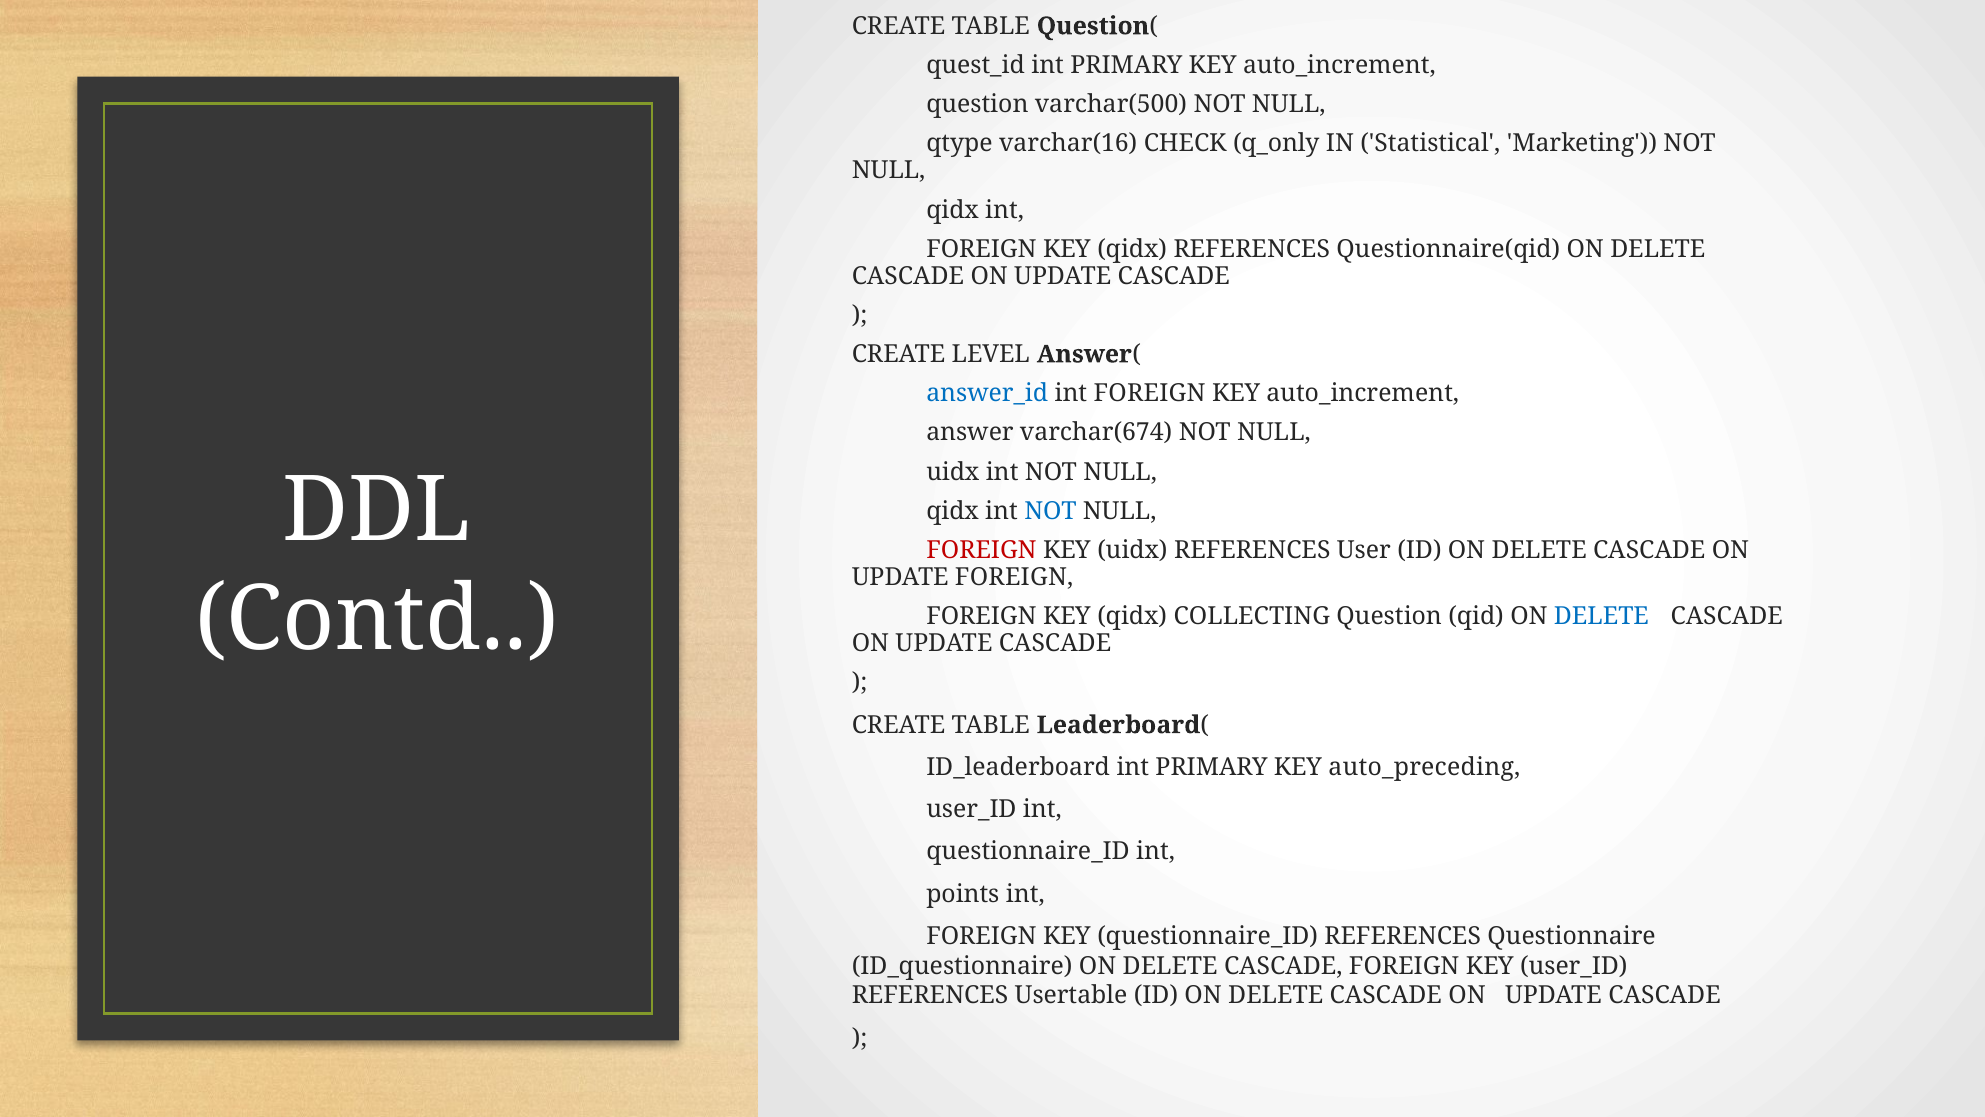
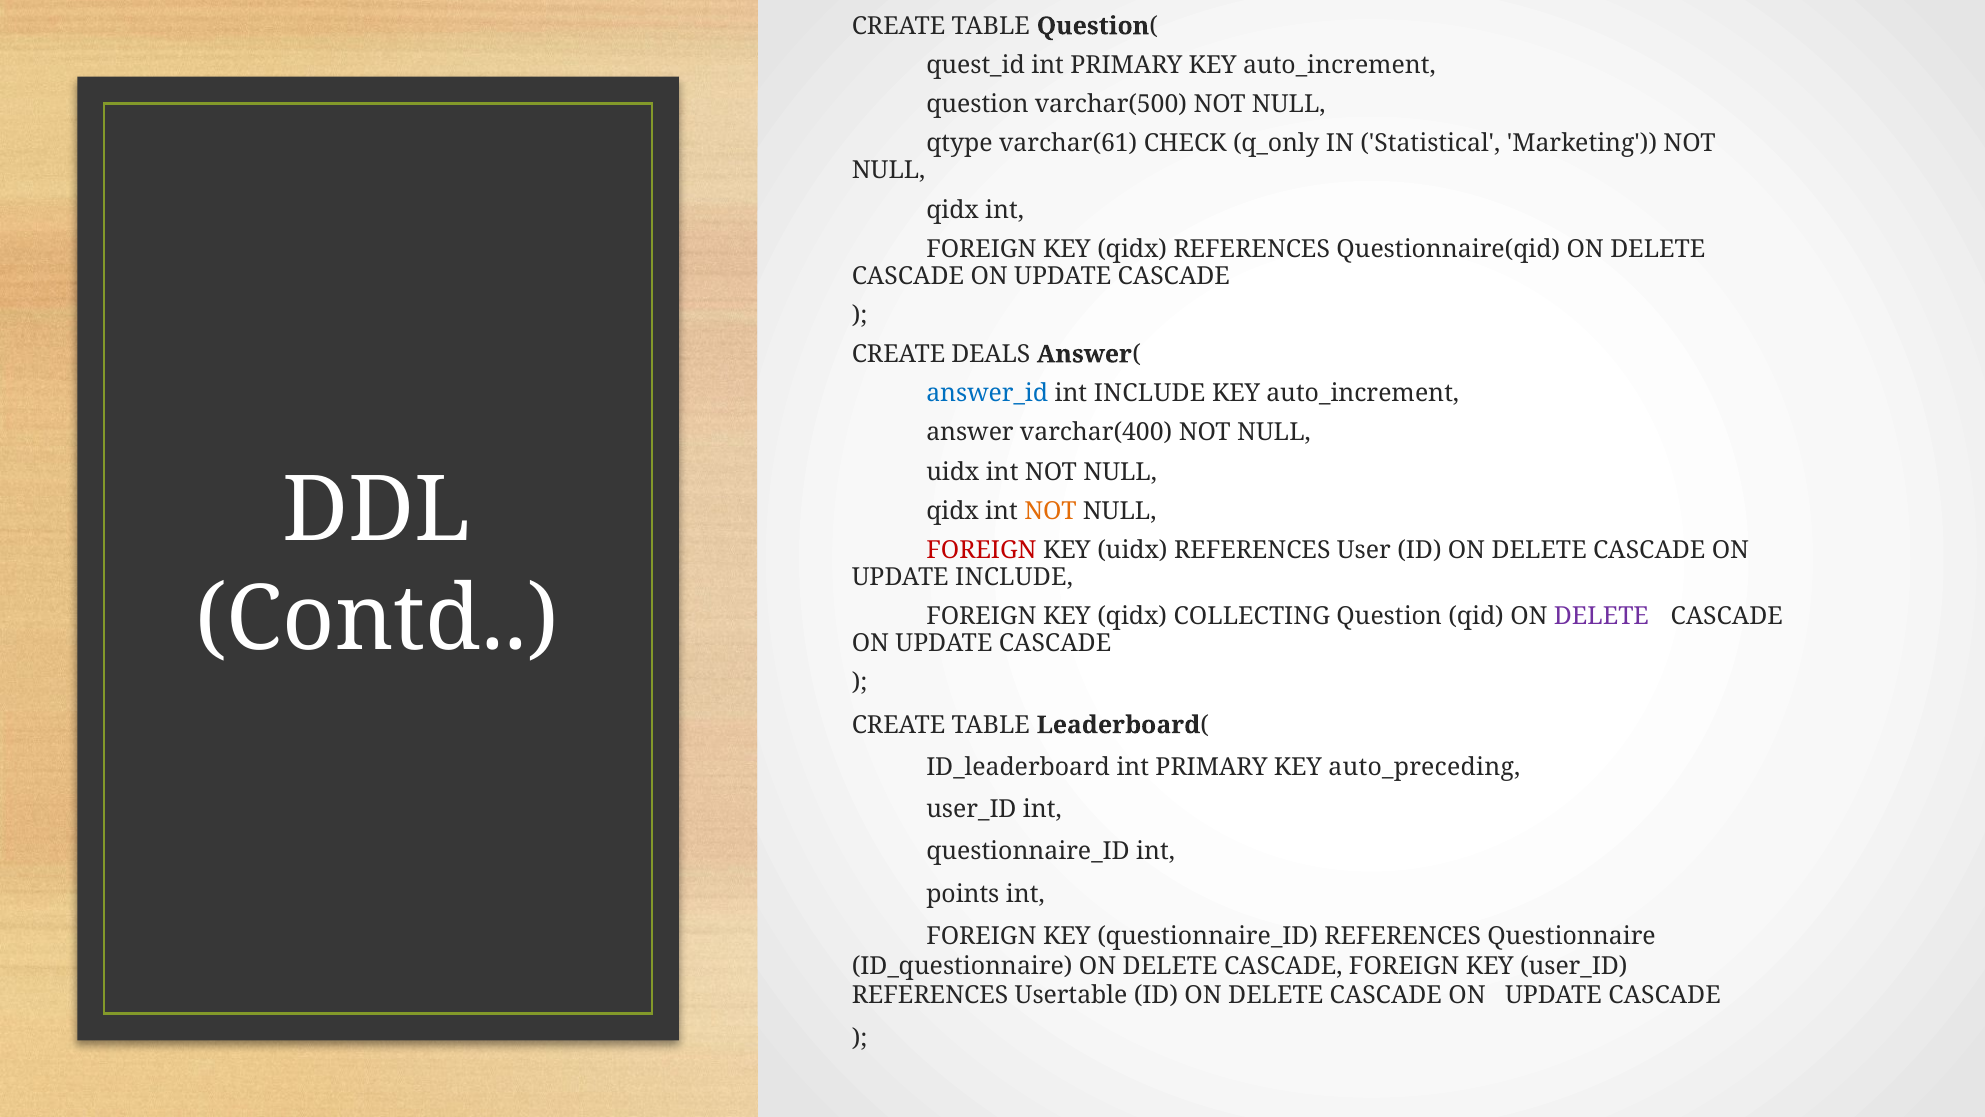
varchar(16: varchar(16 -> varchar(61 (1068, 144)
LEVEL: LEVEL -> DEALS (991, 354)
FOREIGN: FOREIGN -> INCLUDE (1150, 393)
varchar(674: varchar(674 -> varchar(400 (1096, 433)
NOT colour: blue -> orange (1050, 511)
UPDATE FOREIGN: FOREIGN -> INCLUDE (1014, 577)
DELETE colour: blue -> purple (1601, 616)
